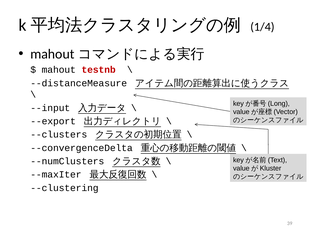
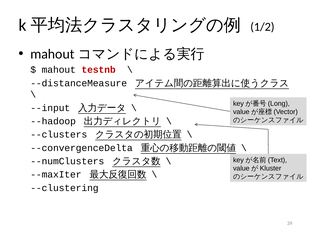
1/4: 1/4 -> 1/2 (262, 27)
--export: --export -> --hadoop (53, 121)
